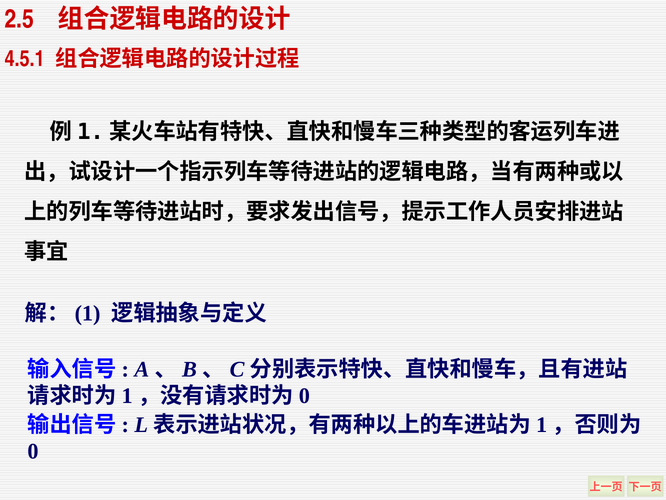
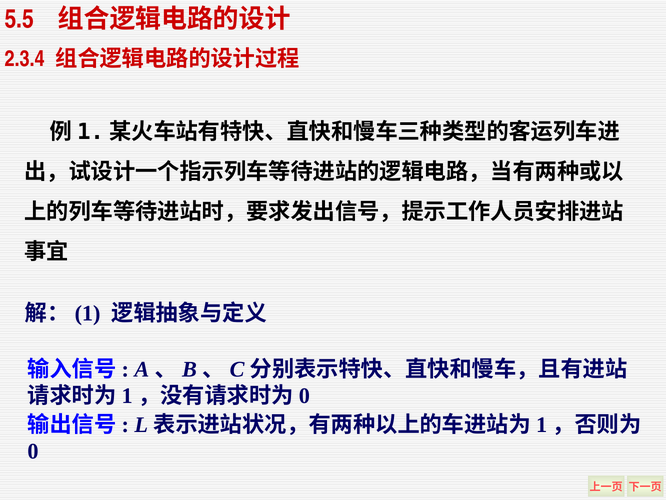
2.5: 2.5 -> 5.5 (19, 19)
4.5.1: 4.5.1 -> 2.3.4 (25, 59)
